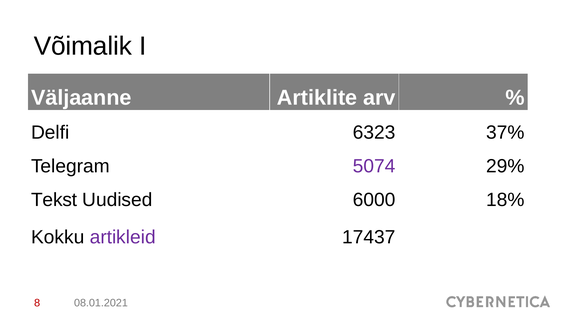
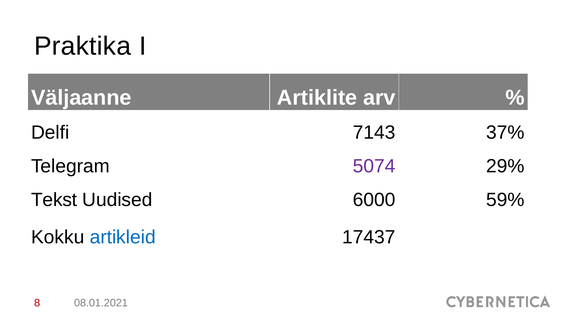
Võimalik: Võimalik -> Praktika (83, 46)
6323: 6323 -> 7143 (374, 133)
18%: 18% -> 59% (505, 200)
artikleid colour: purple -> blue (123, 238)
